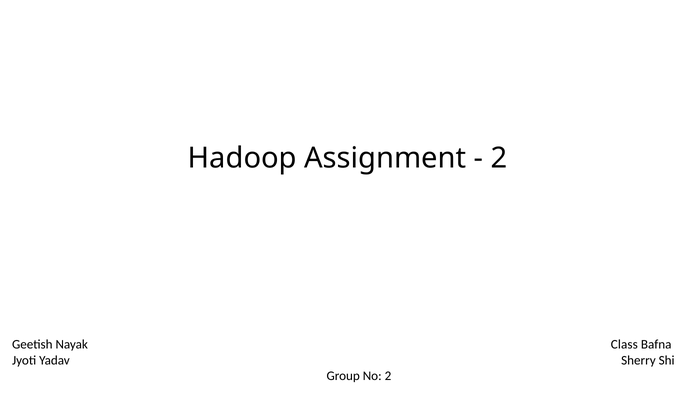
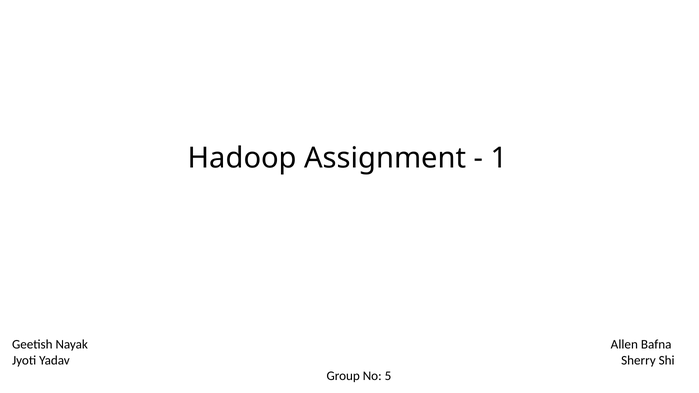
2: 2 -> 1 (499, 158)
Class: Class -> Allen (624, 345)
No 2: 2 -> 5 (388, 376)
